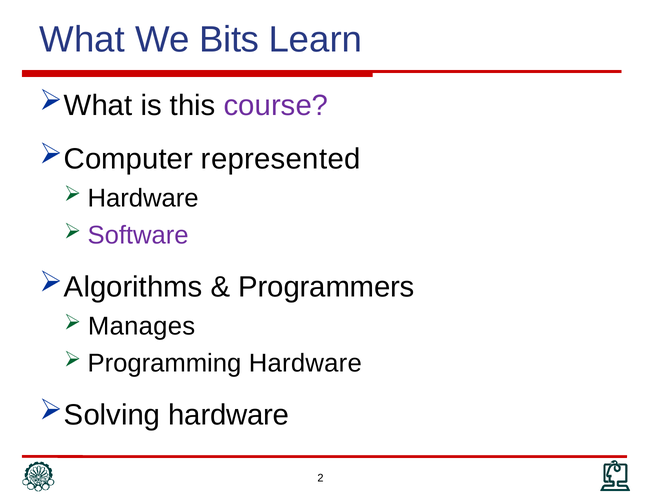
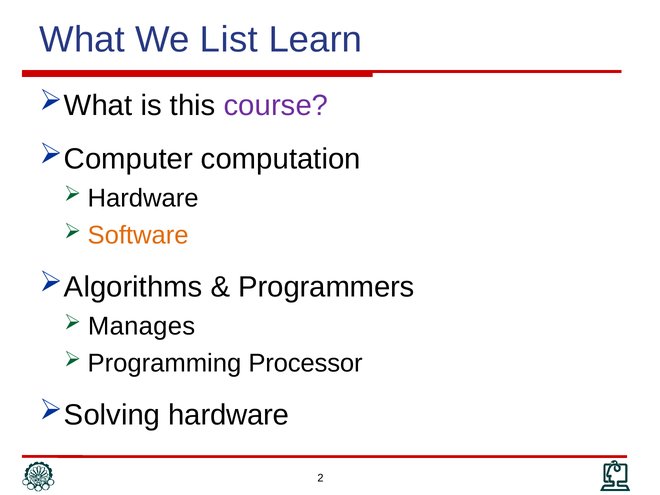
Bits: Bits -> List (229, 40)
represented: represented -> computation (281, 159)
Software colour: purple -> orange (138, 235)
Programming Hardware: Hardware -> Processor (305, 363)
